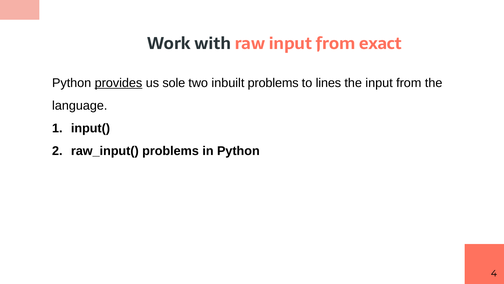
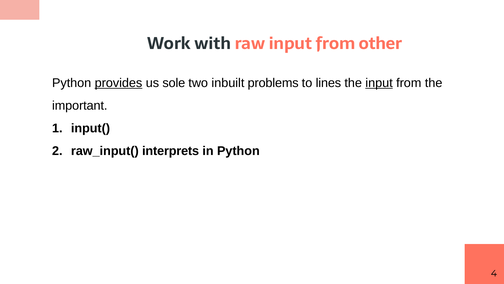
exact: exact -> other (380, 43)
input underline: none -> present (379, 83)
language: language -> important (80, 105)
raw_input( problems: problems -> interprets (171, 151)
